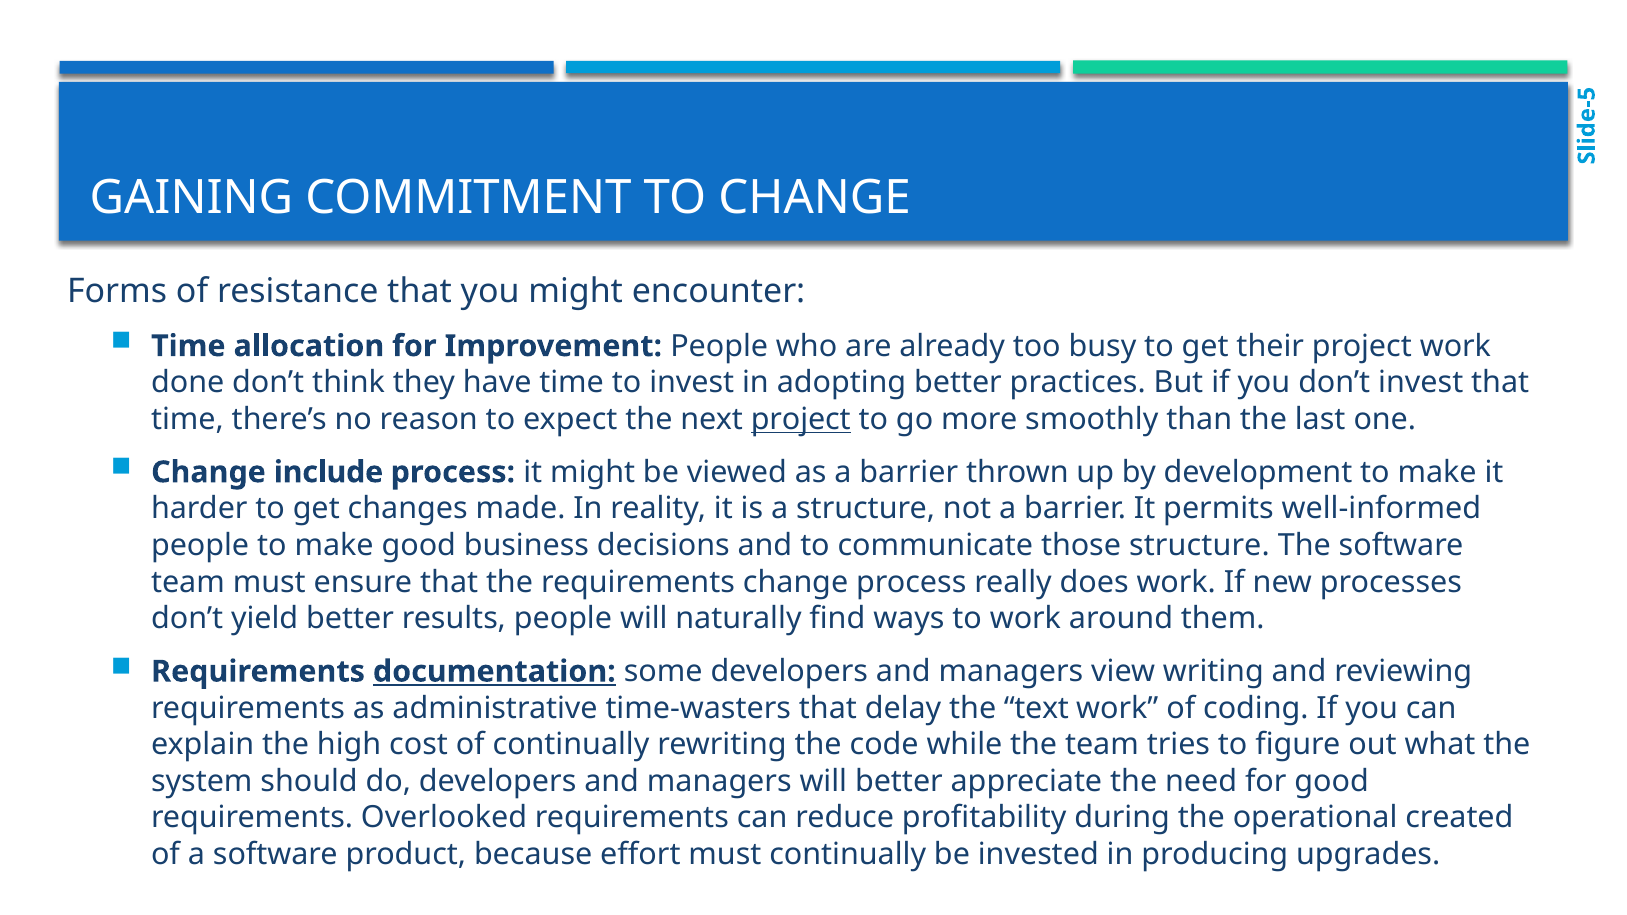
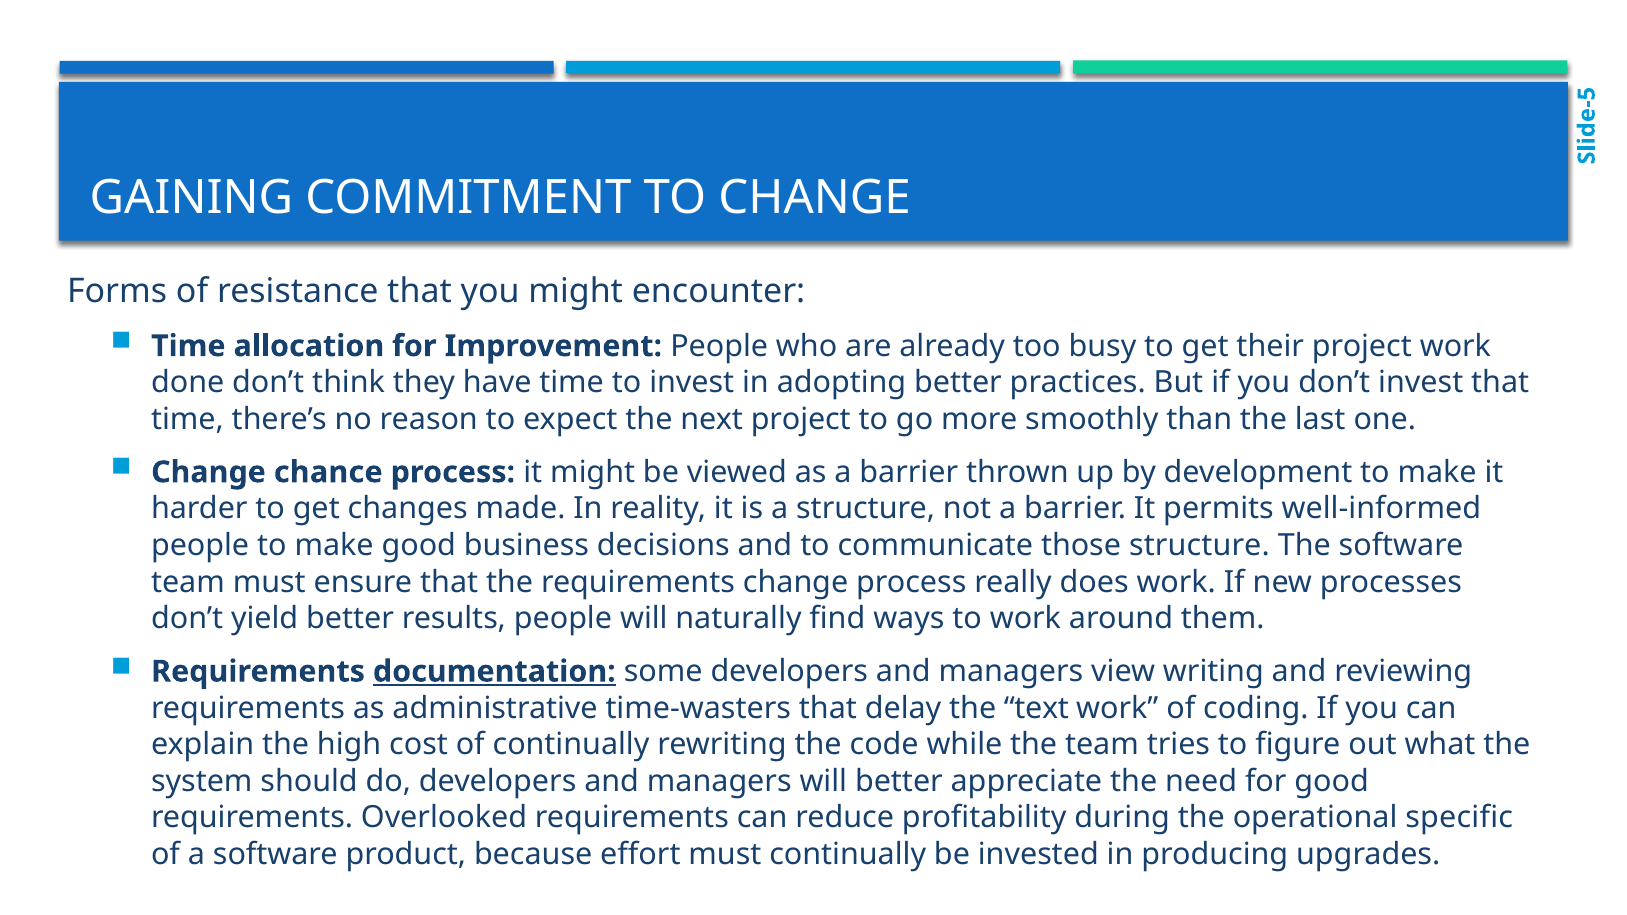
project underline: present -> none (801, 419)
include: include -> chance (328, 472)
created: created -> specific (1459, 818)
